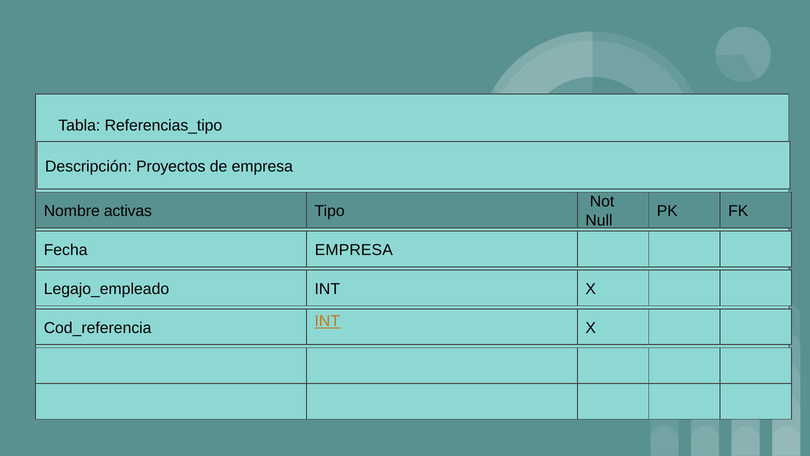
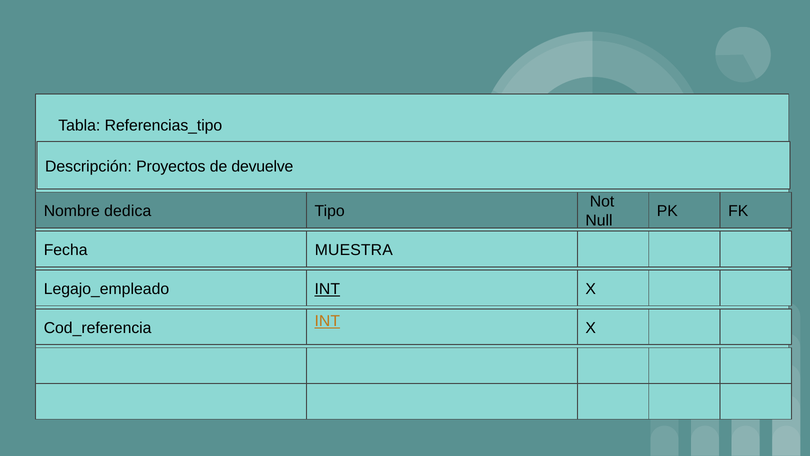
de empresa: empresa -> devuelve (262, 166)
activas: activas -> dedica (128, 211)
Fecha EMPRESA: EMPRESA -> MUESTRA (354, 250)
INT underline: none -> present (327, 289)
